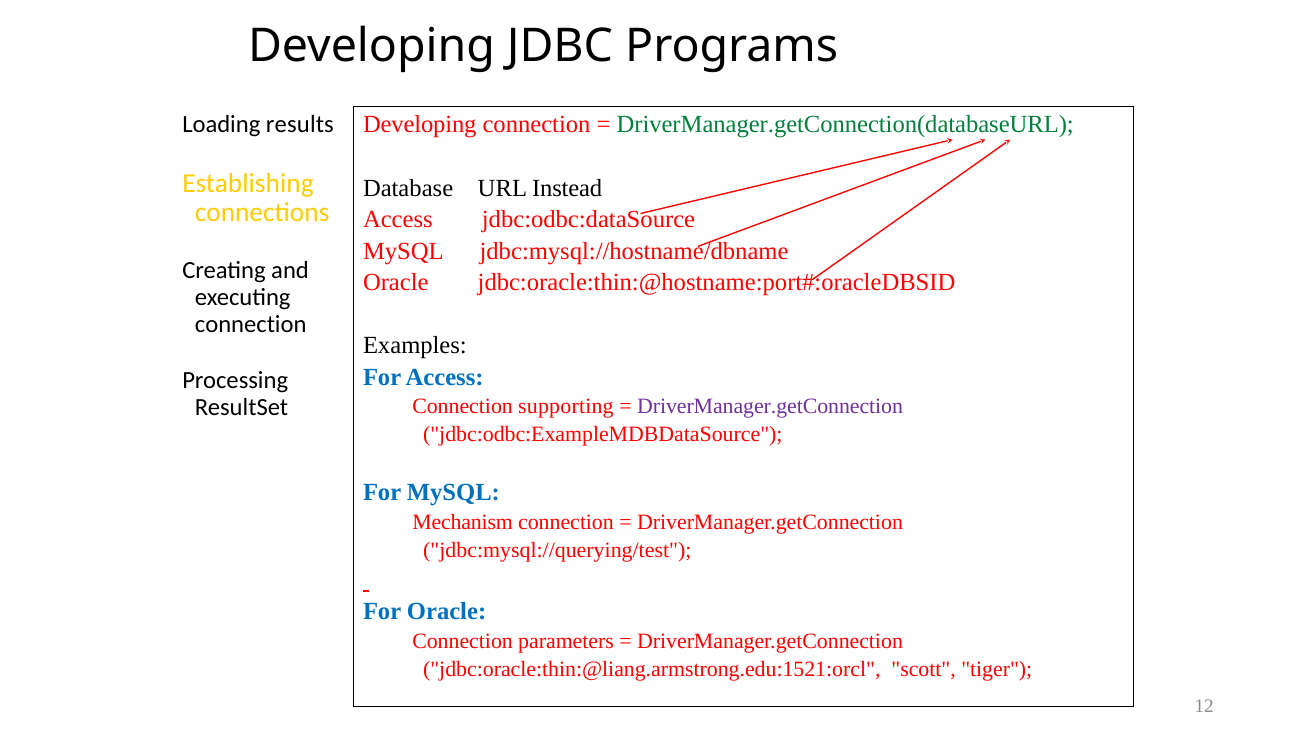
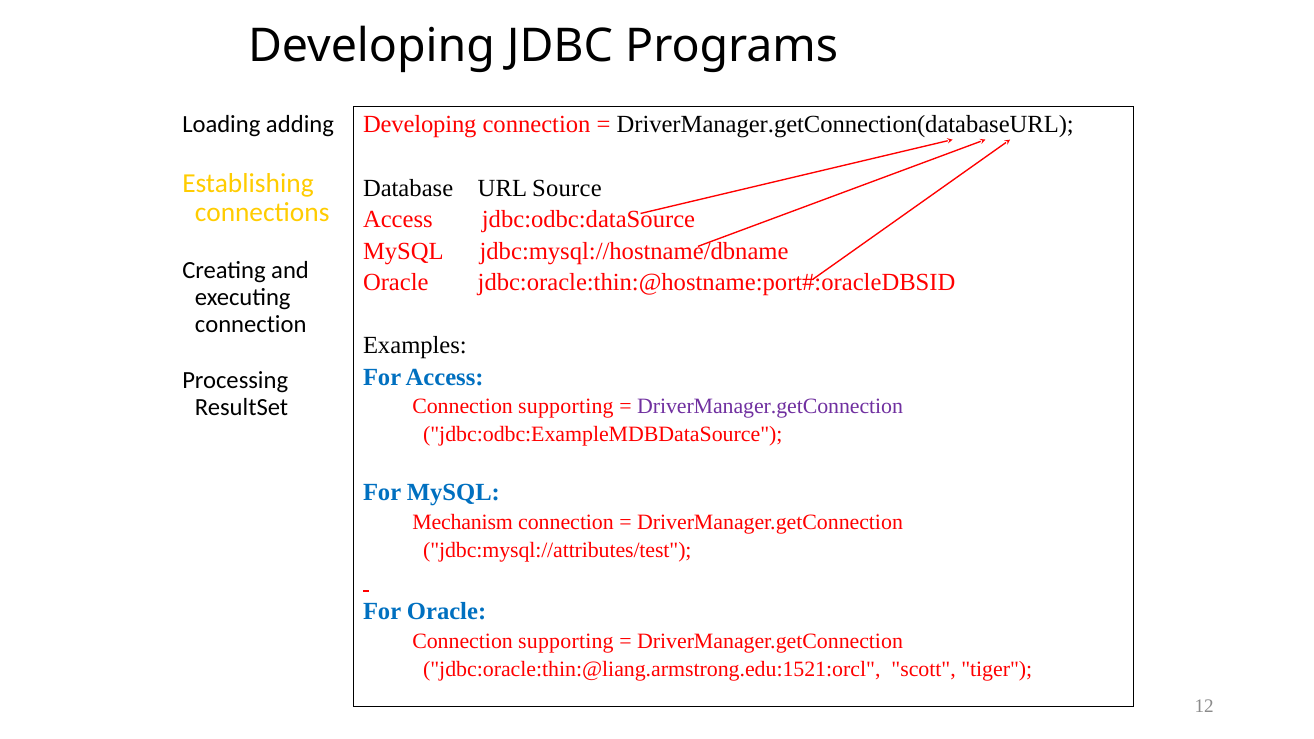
DriverManager.getConnection(databaseURL colour: green -> black (845, 125)
results: results -> adding (300, 125)
Instead: Instead -> Source (567, 188)
jdbc:mysql://querying/test: jdbc:mysql://querying/test -> jdbc:mysql://attributes/test (557, 550)
parameters: parameters -> supporting (566, 641)
